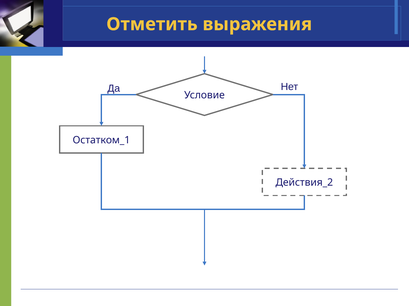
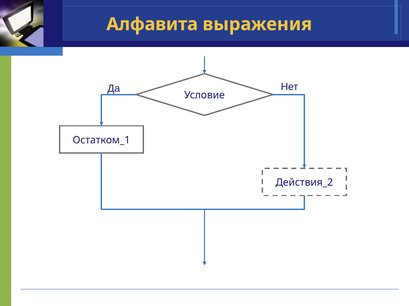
Отметить: Отметить -> Алфавита (152, 24)
